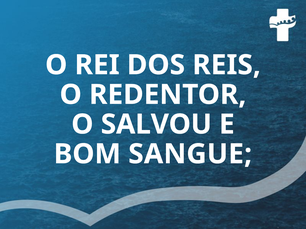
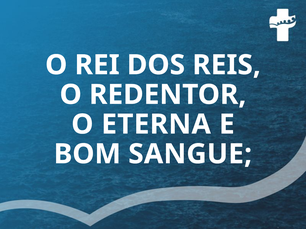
SALVOU: SALVOU -> ETERNA (156, 125)
